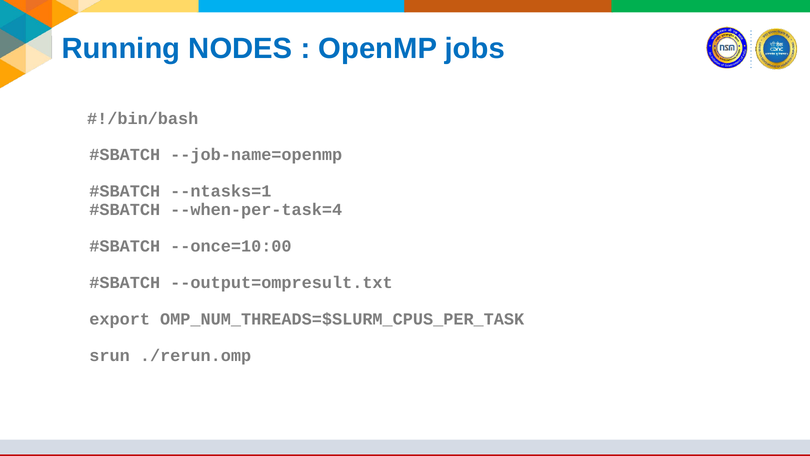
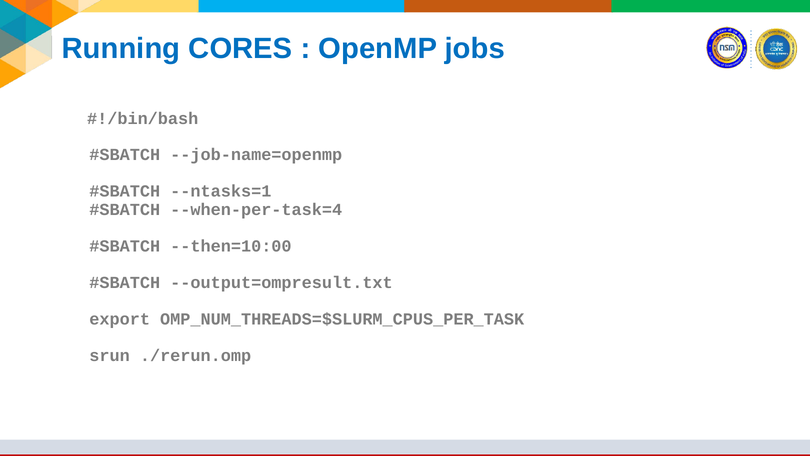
NODES: NODES -> CORES (240, 49)
--once=10:00: --once=10:00 -> --then=10:00 (231, 246)
